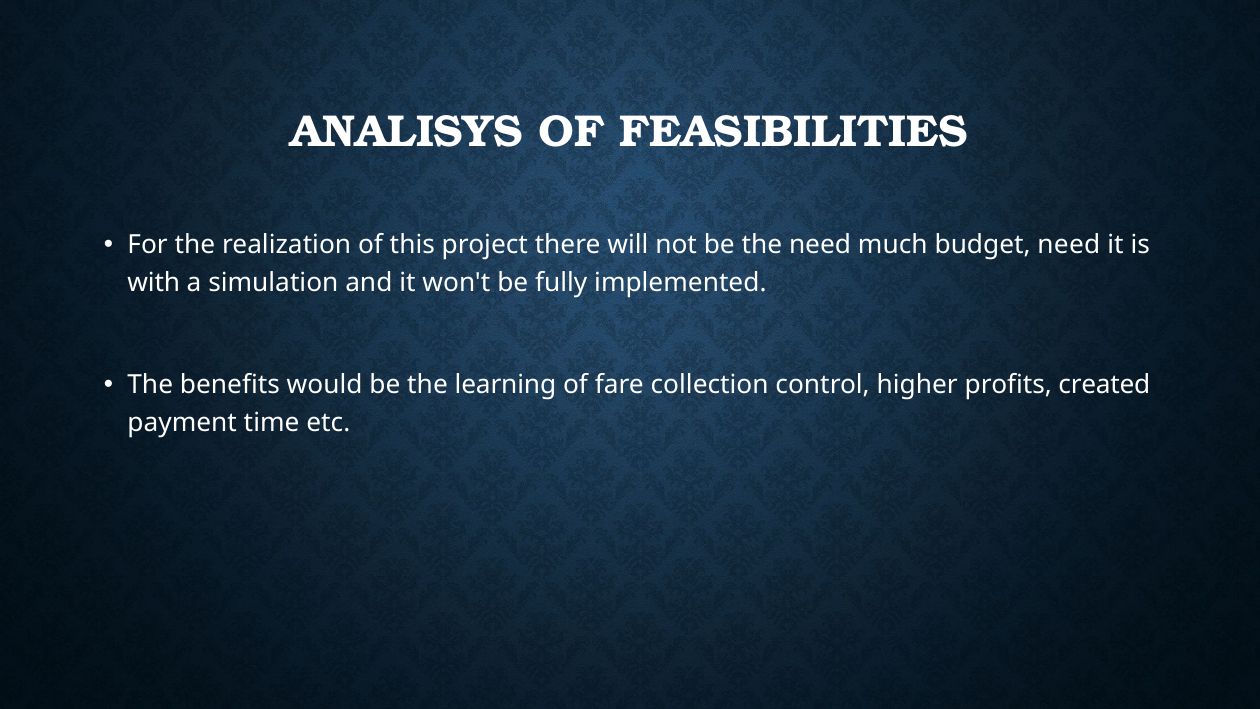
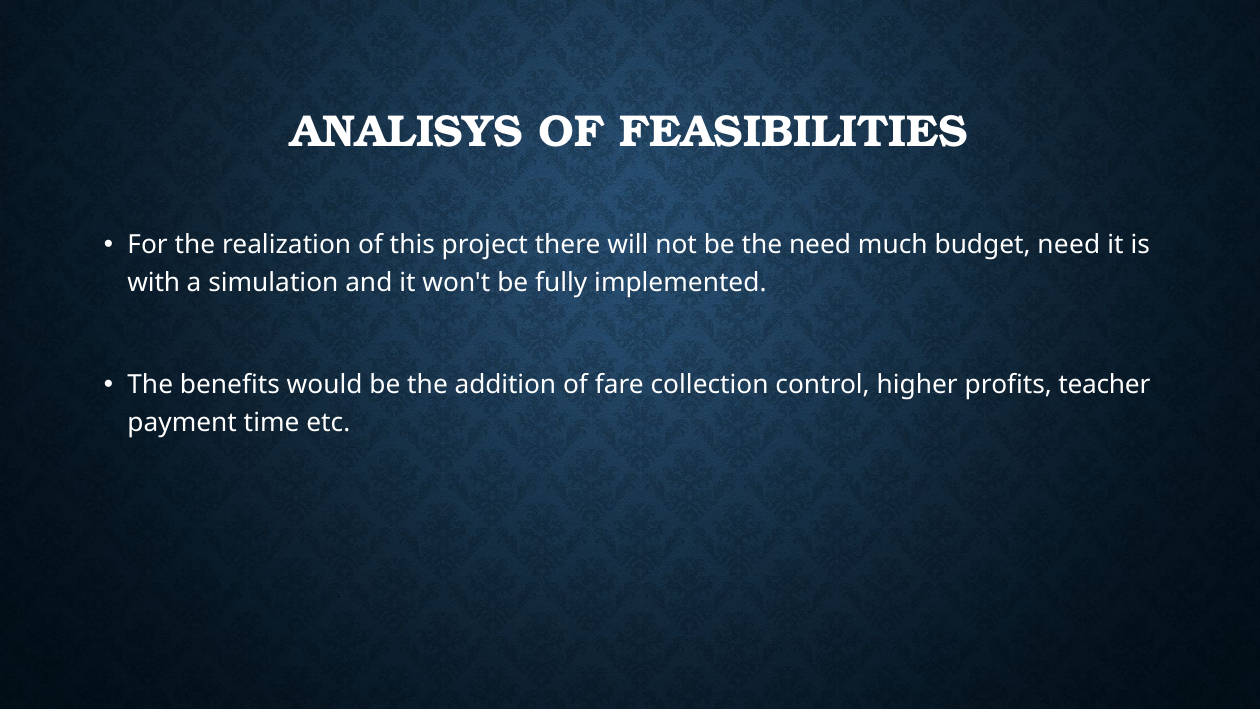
learning: learning -> addition (505, 385)
created: created -> teacher (1104, 385)
